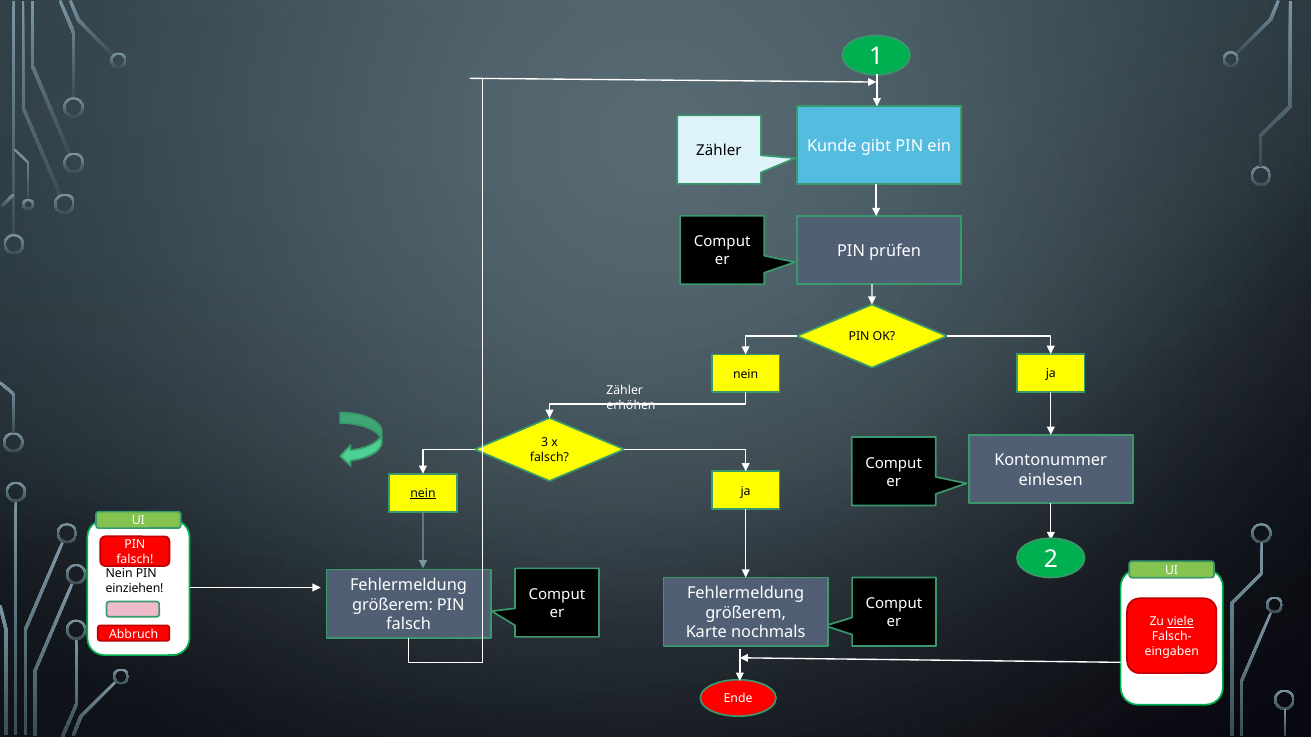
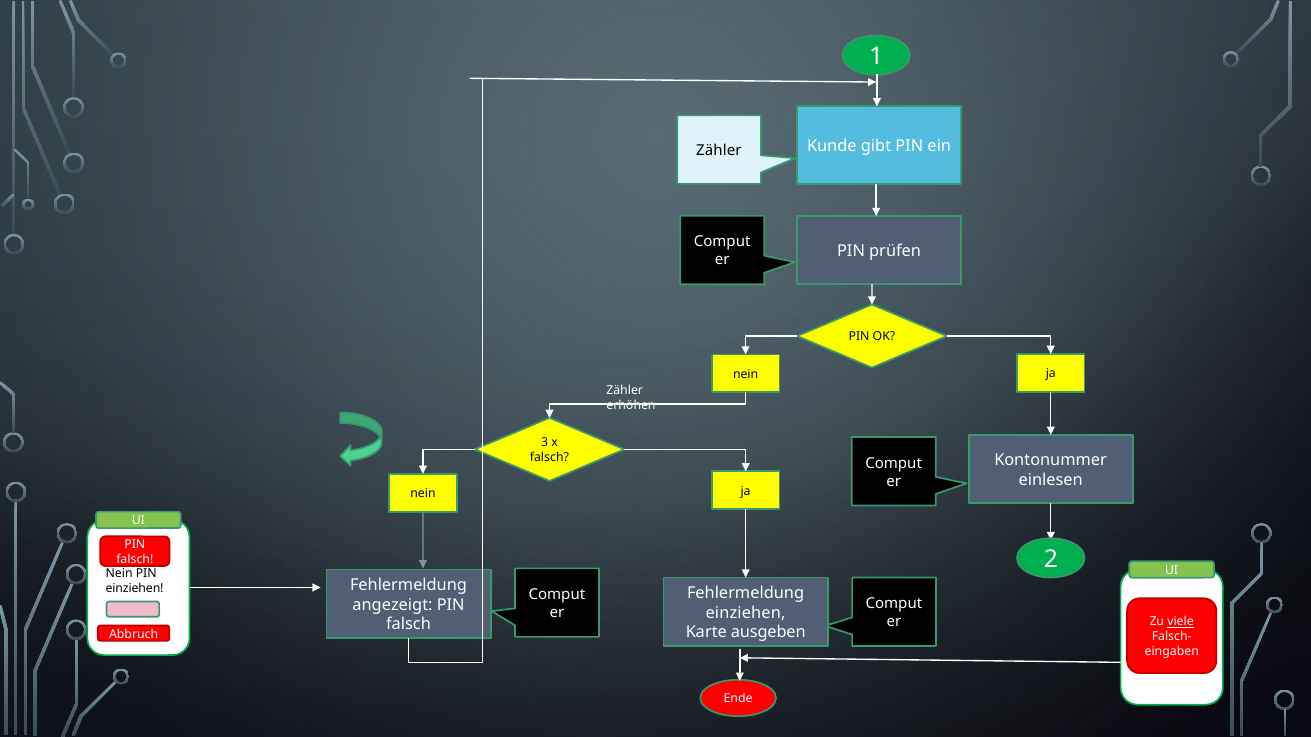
nein underline: present -> none (423, 494)
größerem: größerem -> angezeigt (392, 605)
größerem: größerem -> einziehen (746, 613)
nochmals: nochmals -> ausgeben (768, 633)
